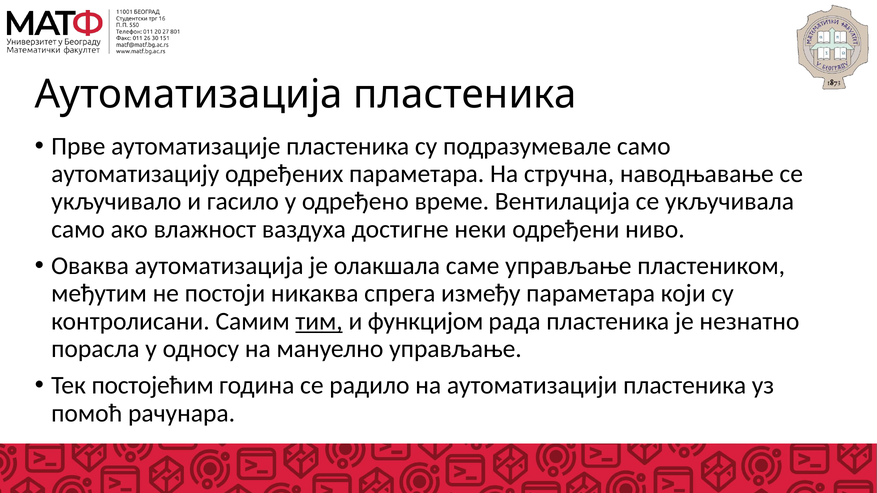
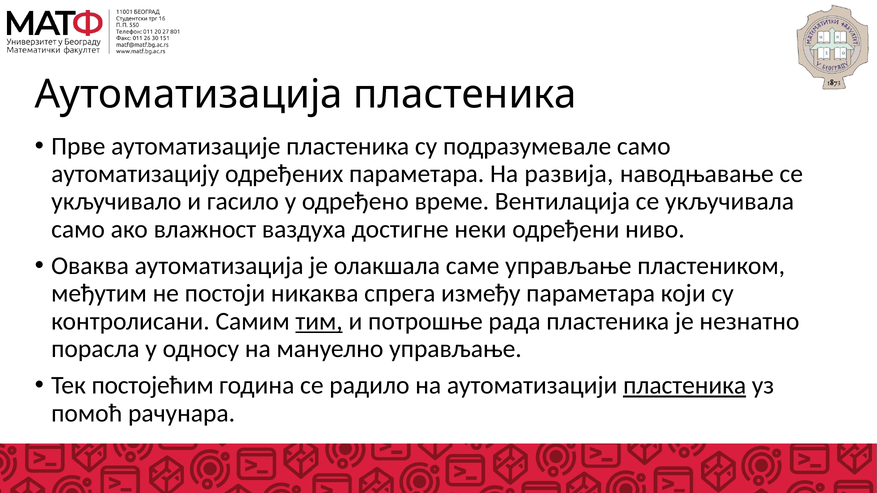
стручна: стручна -> развија (569, 174)
функцијом: функцијом -> потрошње (425, 321)
пластеника underline: none -> present (685, 386)
